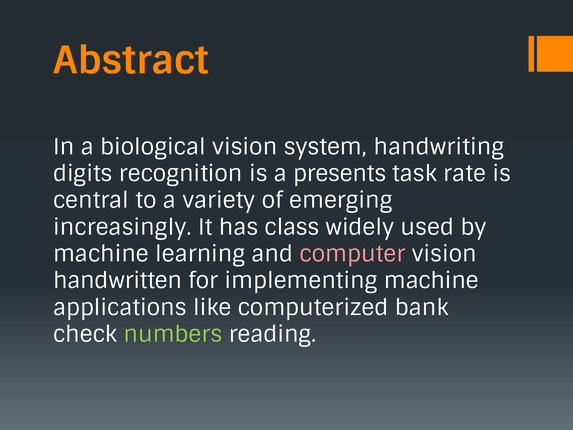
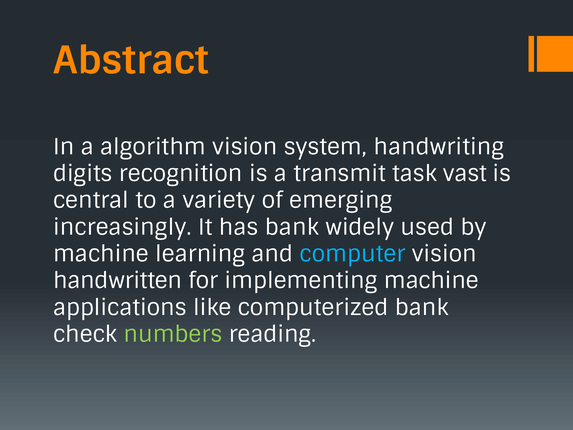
biological: biological -> algorithm (153, 147)
presents: presents -> transmit (340, 174)
rate: rate -> vast (465, 174)
has class: class -> bank (292, 227)
computer colour: pink -> light blue (352, 254)
